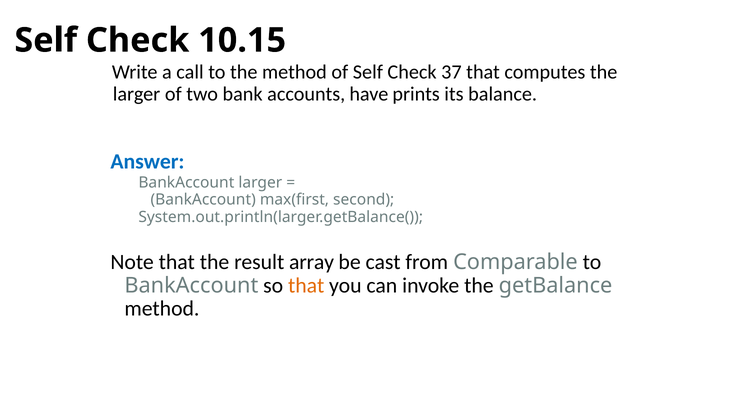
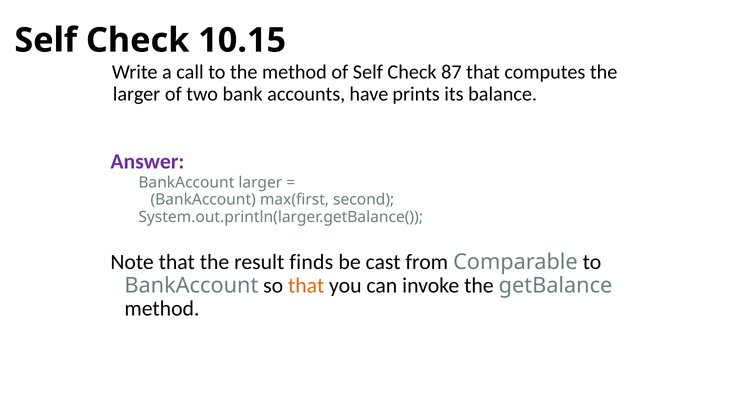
37: 37 -> 87 (451, 72)
Answer colour: blue -> purple (147, 161)
array: array -> finds (311, 262)
